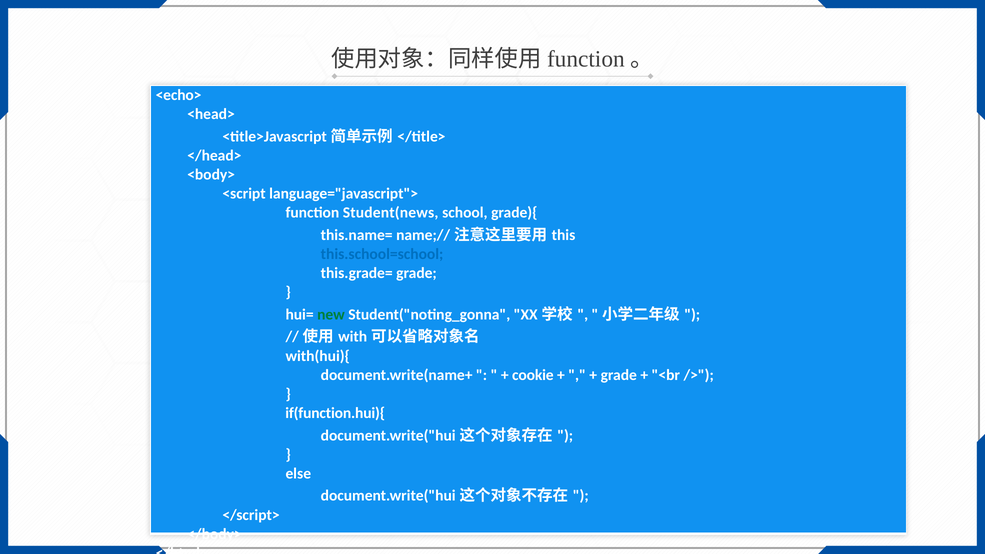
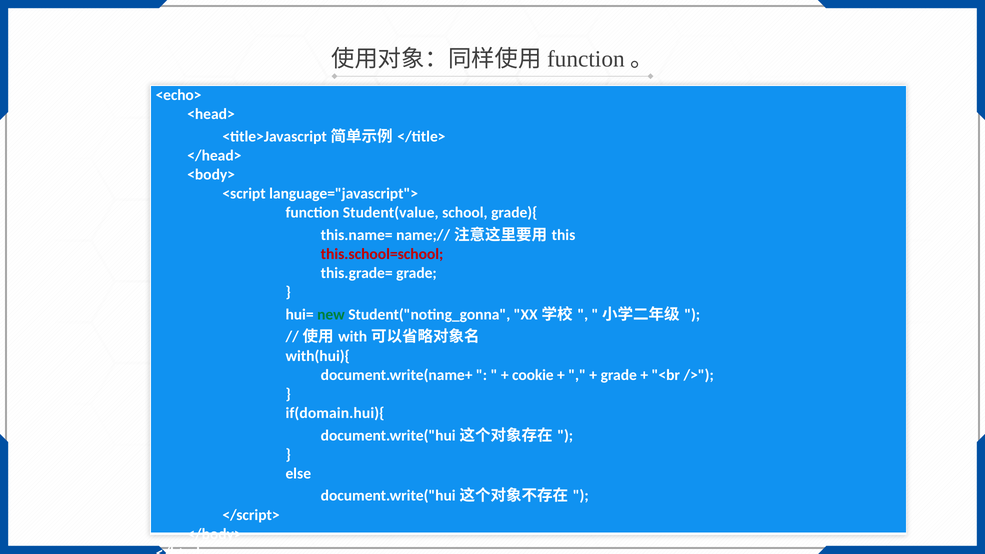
Student(news: Student(news -> Student(value (391, 213)
this.school=school colour: blue -> red (382, 254)
if(function.hui){: if(function.hui){ -> if(domain.hui){ (335, 413)
